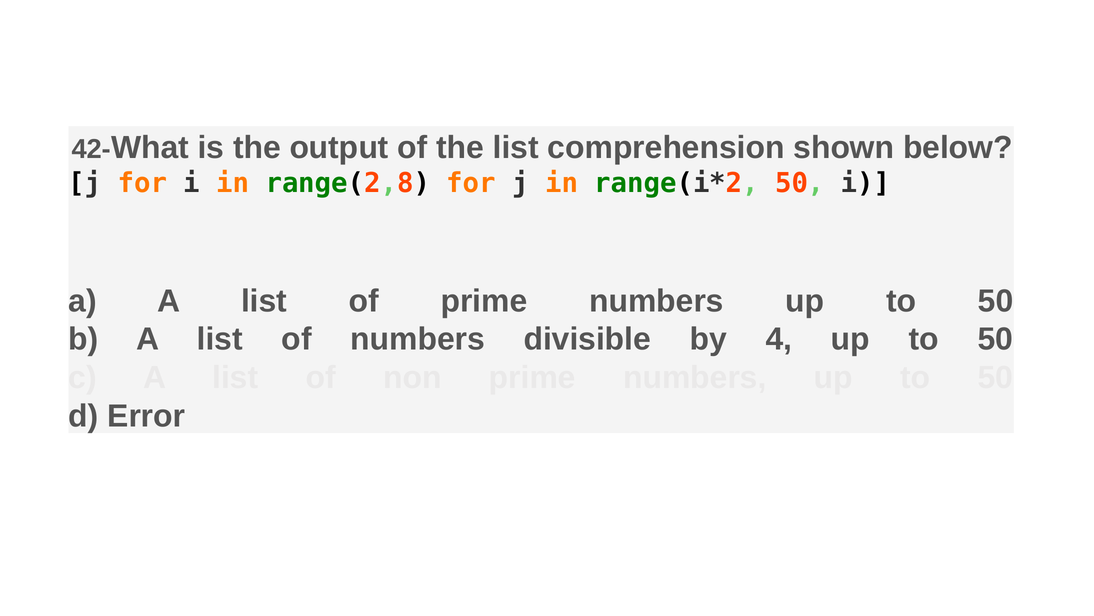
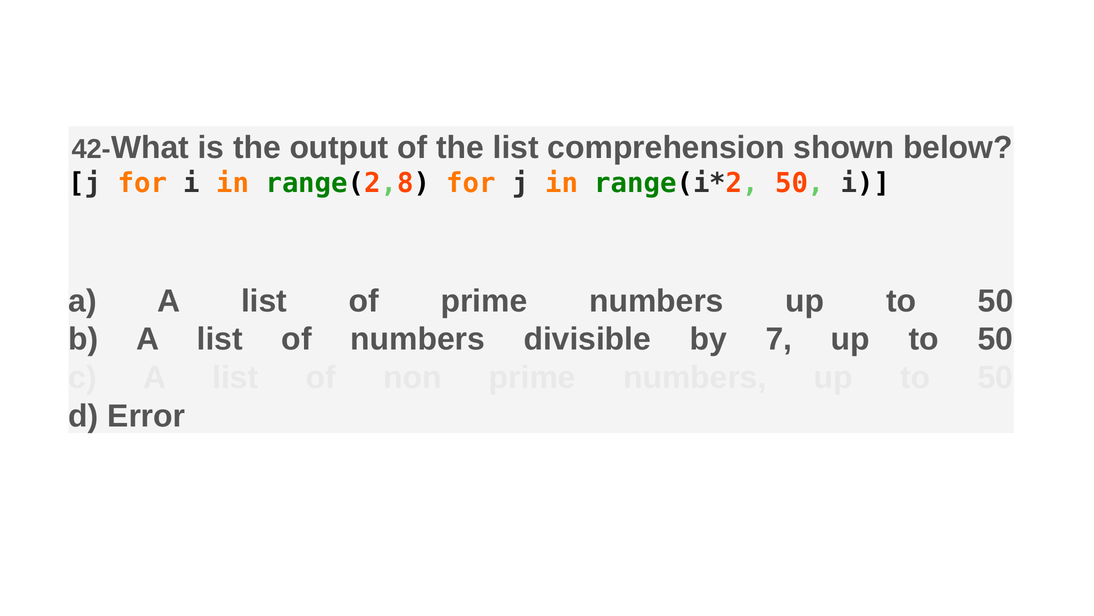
4: 4 -> 7 (779, 339)
